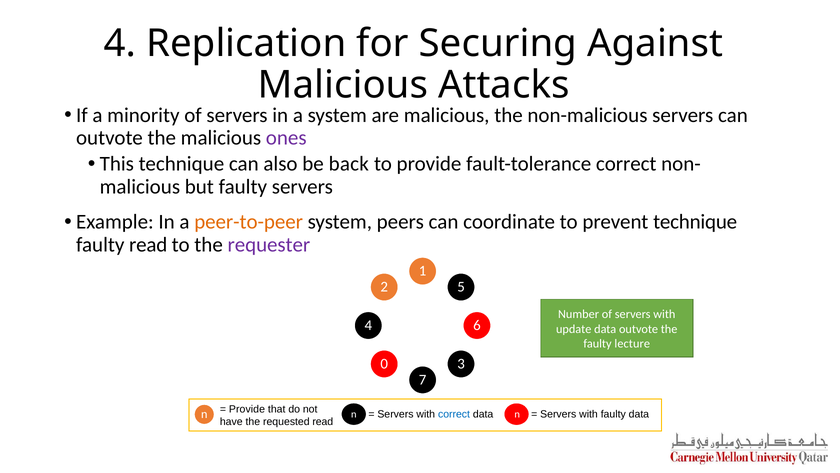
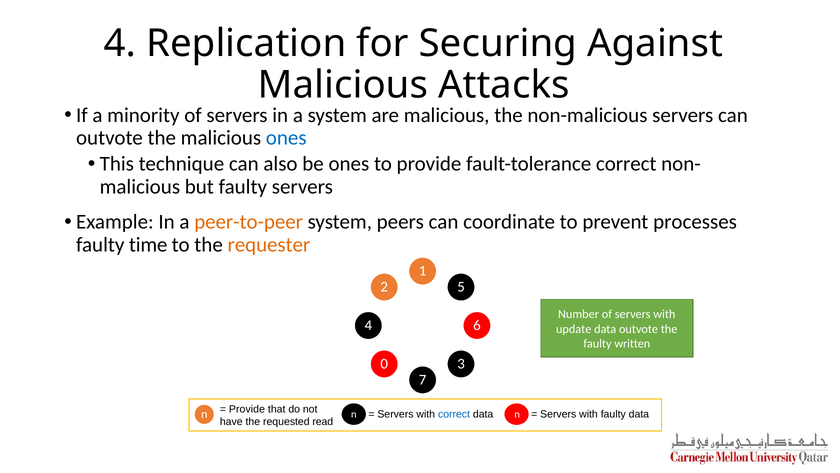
ones colour: purple -> blue (286, 138)
be back: back -> ones (349, 164)
prevent technique: technique -> processes (695, 222)
faulty read: read -> time (148, 244)
requester colour: purple -> orange (269, 244)
lecture: lecture -> written (632, 343)
